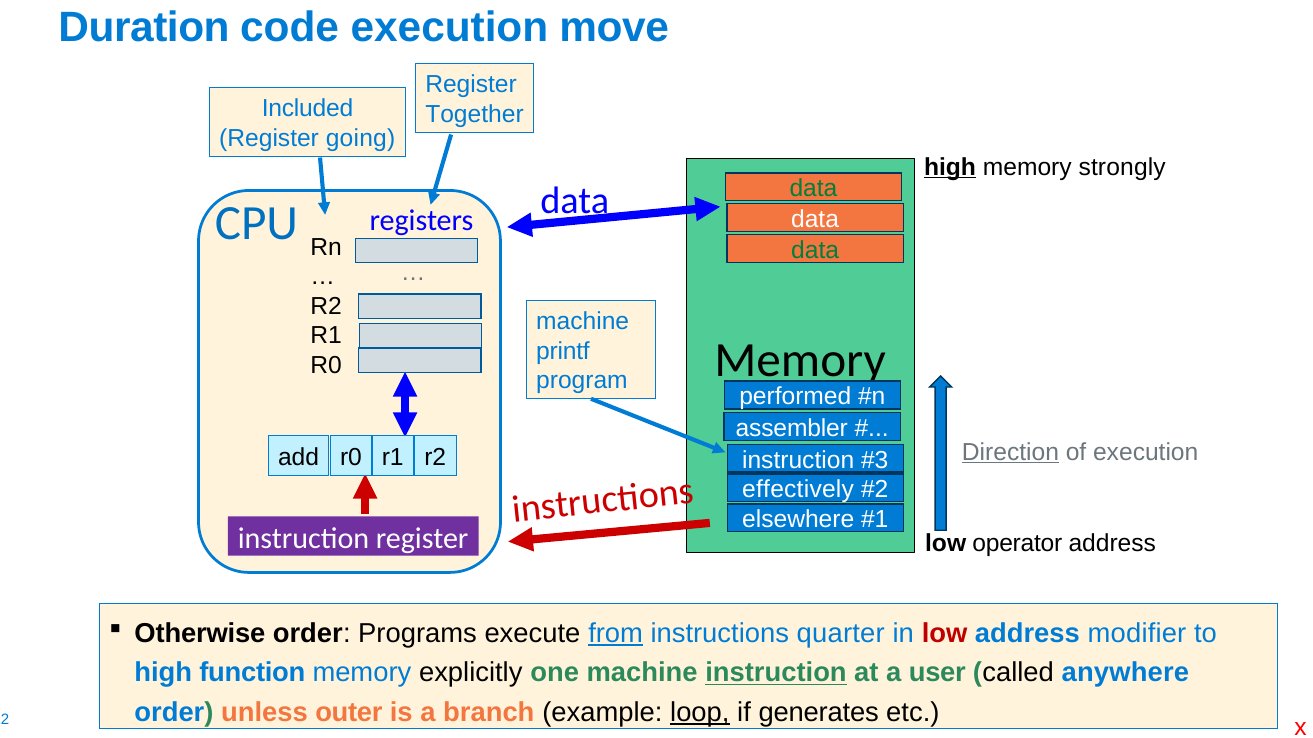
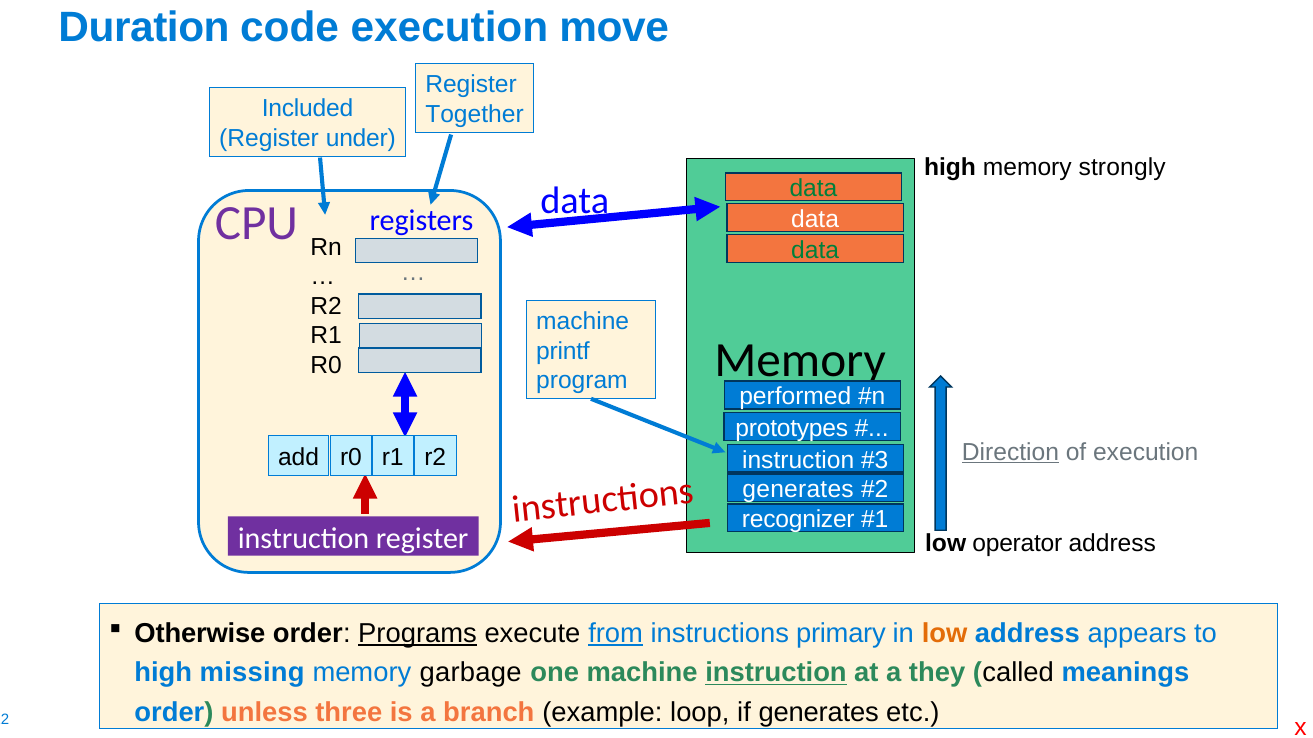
going: going -> under (361, 138)
high underline: present -> none (950, 167)
CPU colour: blue -> purple (256, 224)
assembler: assembler -> prototypes (792, 429)
effectively: effectively -> generates (798, 490)
elsewhere: elsewhere -> recognizer (798, 520)
Programs underline: none -> present (418, 634)
quarter: quarter -> primary (841, 634)
low colour: red -> orange (945, 634)
modifier: modifier -> appears (1137, 634)
function: function -> missing (252, 673)
explicitly: explicitly -> garbage (471, 673)
user: user -> they (937, 673)
anywhere: anywhere -> meanings (1125, 673)
outer: outer -> three (349, 713)
loop underline: present -> none (700, 713)
